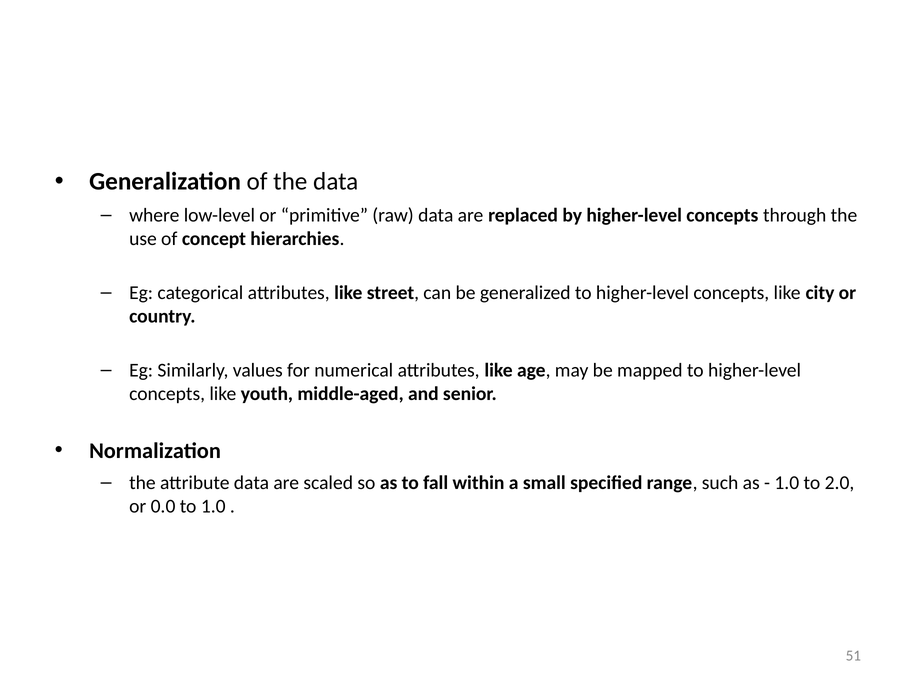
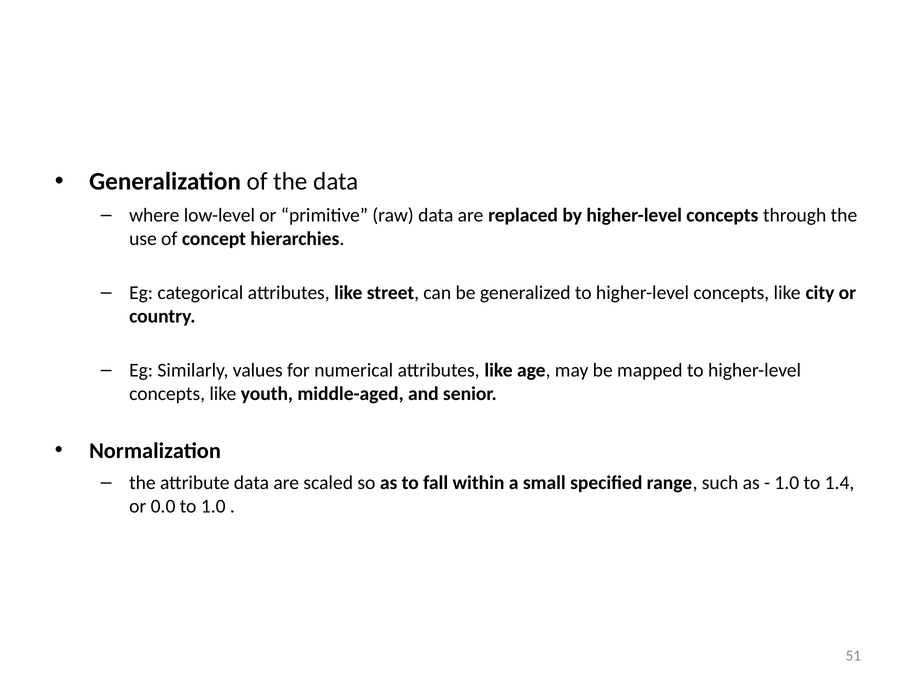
2.0: 2.0 -> 1.4 (840, 483)
